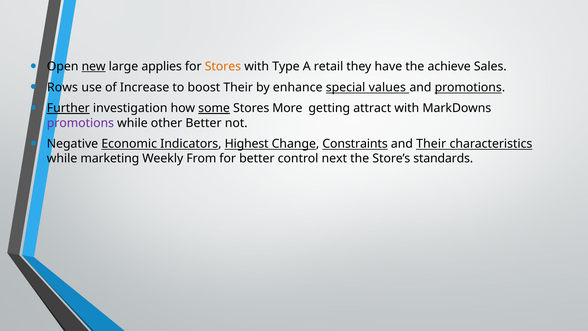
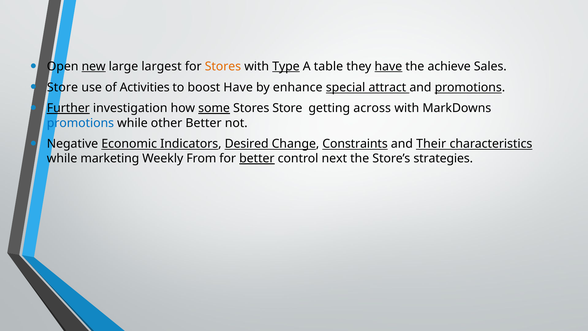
applies: applies -> largest (162, 66)
Type underline: none -> present (286, 66)
retail: retail -> table (328, 66)
have underline: none -> present (388, 66)
Rows: Rows -> Store (62, 87)
Increase: Increase -> Activities (145, 87)
boost Their: Their -> Have (238, 87)
values: values -> attract (387, 87)
Stores More: More -> Store (287, 108)
attract: attract -> across (372, 108)
promotions colour: purple -> blue (80, 123)
Highest: Highest -> Desired (247, 144)
better underline: none -> present (257, 158)
standards: standards -> strategies (443, 158)
